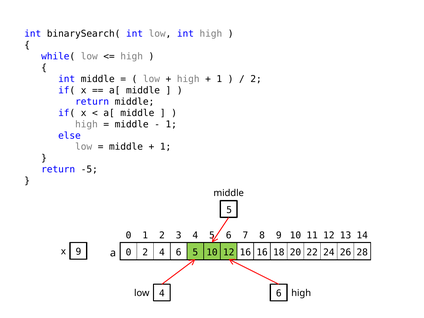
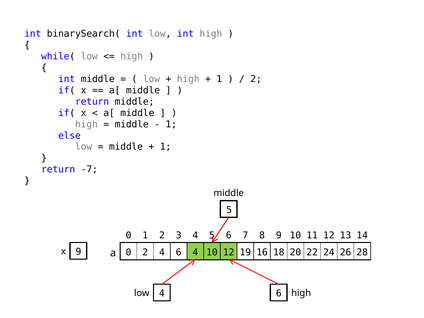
-5: -5 -> -7 (89, 169)
2 4 6 5: 5 -> 4 (195, 252)
12 16: 16 -> 19 (245, 252)
